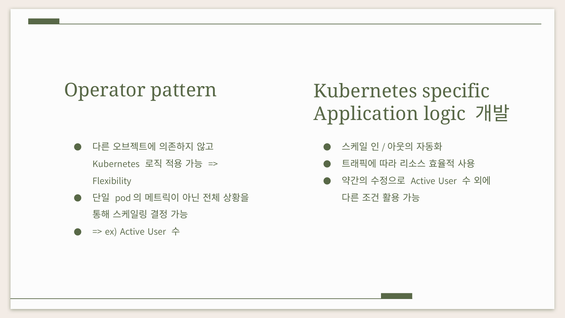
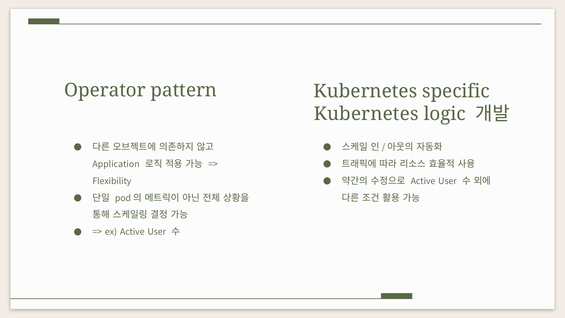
Application: Application -> Kubernetes (366, 114)
Kubernetes: Kubernetes -> Application (116, 164)
